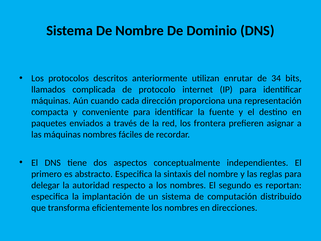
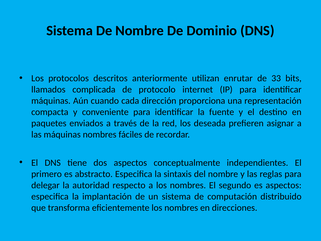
34: 34 -> 33 (276, 78)
frontera: frontera -> deseada (210, 123)
es reportan: reportan -> aspectos (284, 185)
